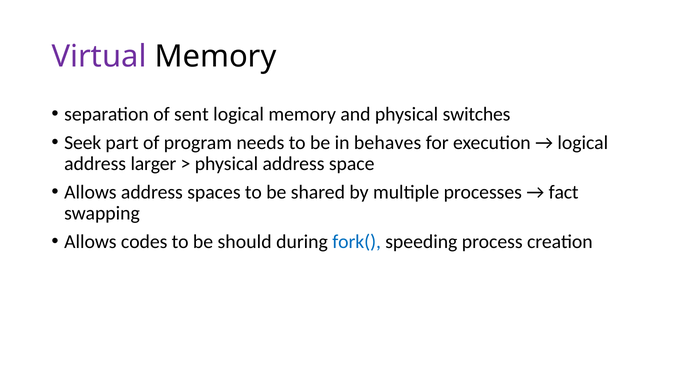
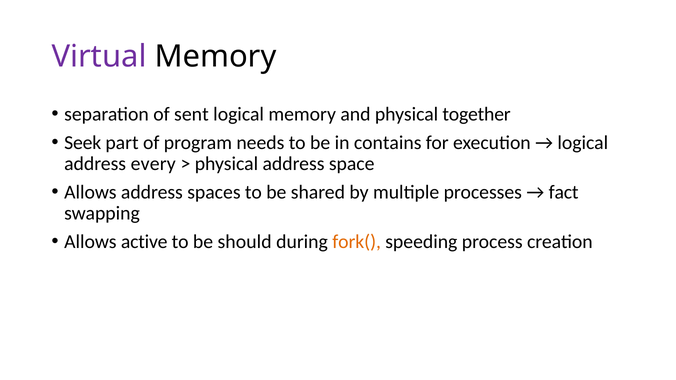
switches: switches -> together (477, 114)
behaves: behaves -> contains (388, 143)
larger: larger -> every (153, 164)
codes: codes -> active (144, 242)
fork( colour: blue -> orange (357, 242)
